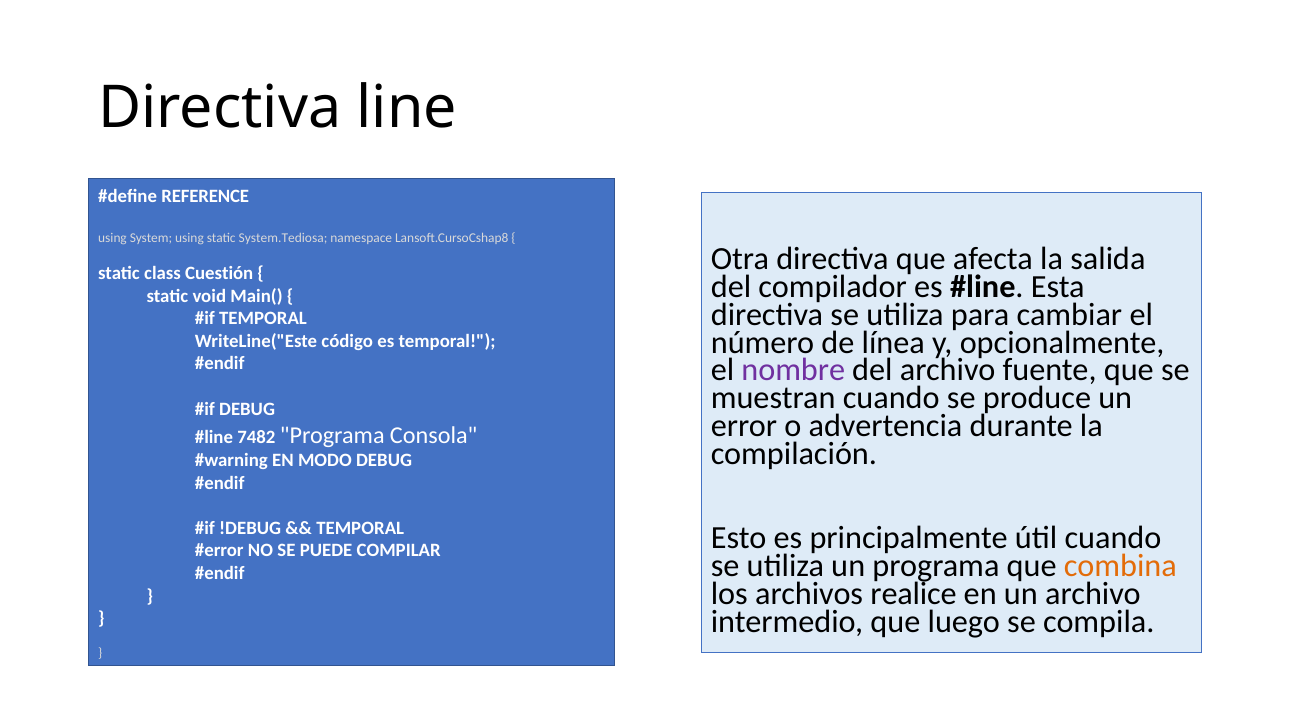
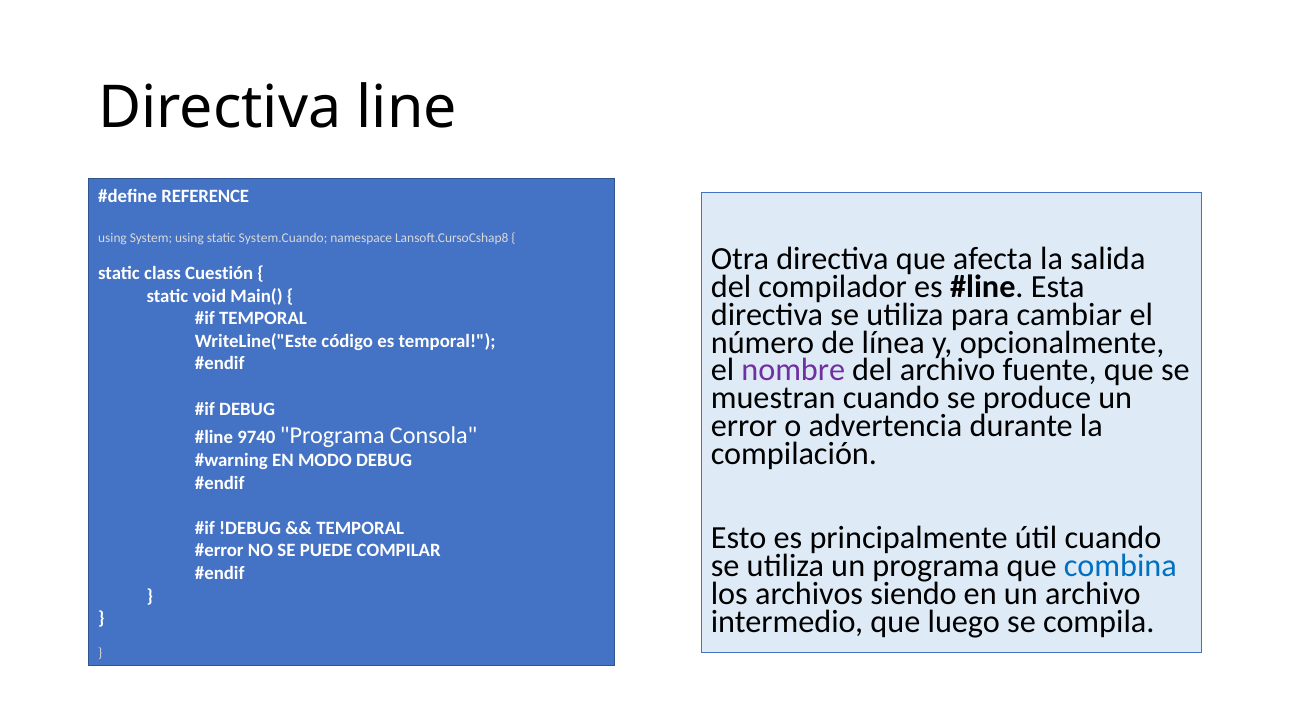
System.Tediosa: System.Tediosa -> System.Cuando (283, 238)
7482: 7482 -> 9740 (256, 437)
combina colour: orange -> blue (1120, 566)
realice: realice -> siendo (914, 594)
